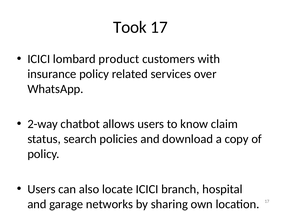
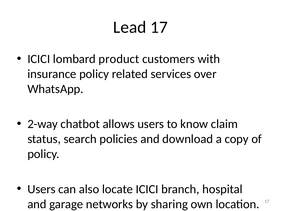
Took: Took -> Lead (130, 27)
